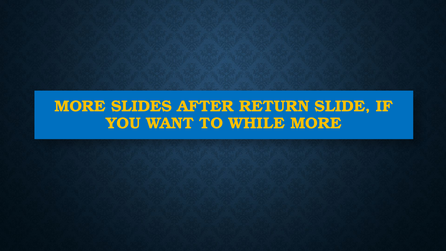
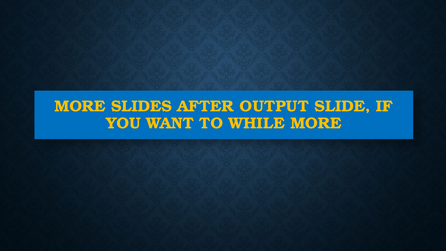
RETURN: RETURN -> OUTPUT (274, 106)
